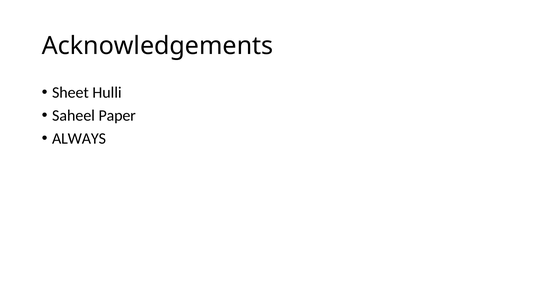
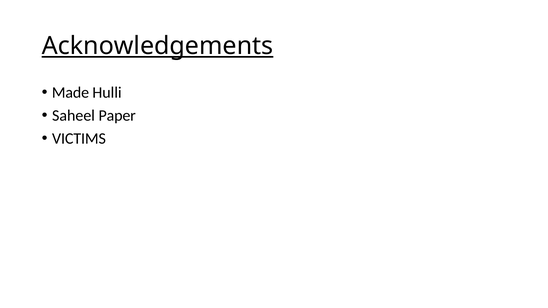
Acknowledgements underline: none -> present (158, 46)
Sheet: Sheet -> Made (70, 93)
ALWAYS: ALWAYS -> VICTIMS (79, 139)
